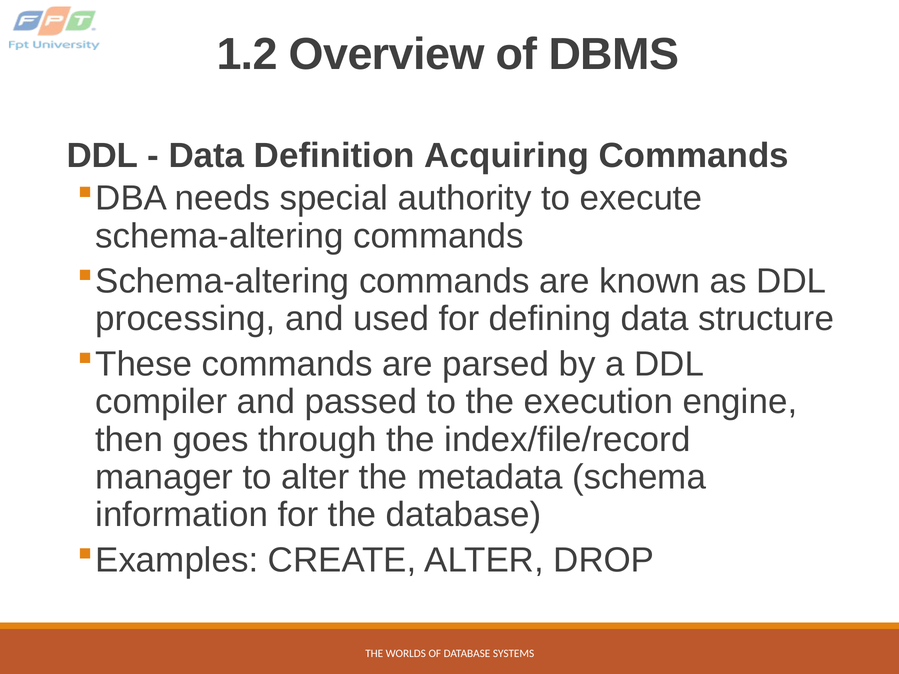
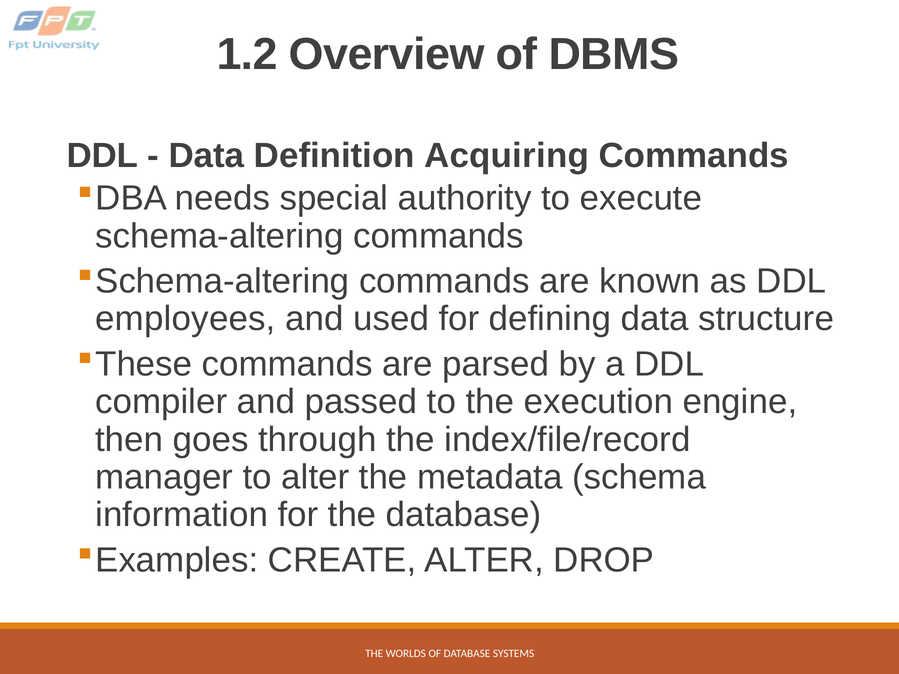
processing: processing -> employees (185, 319)
